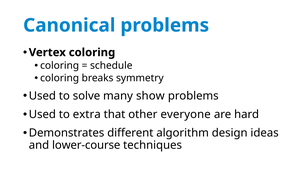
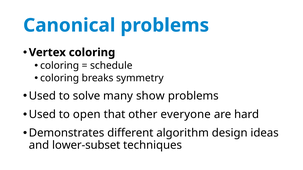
extra: extra -> open (87, 115)
lower-course: lower-course -> lower-subset (86, 146)
